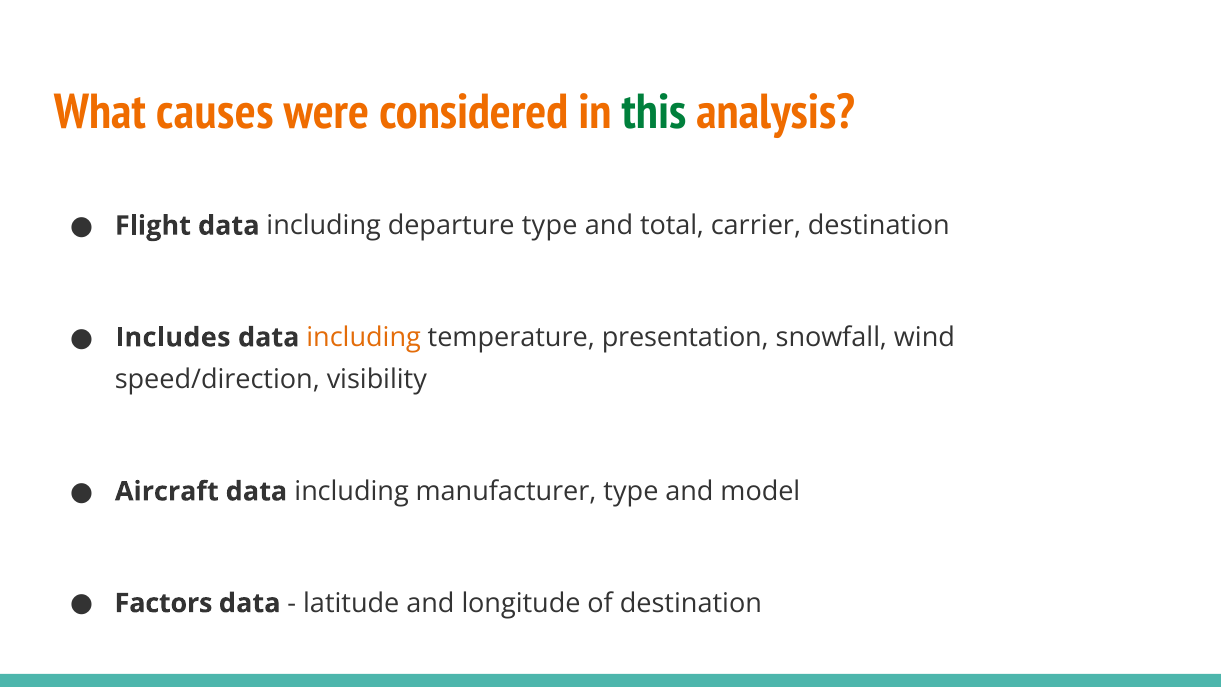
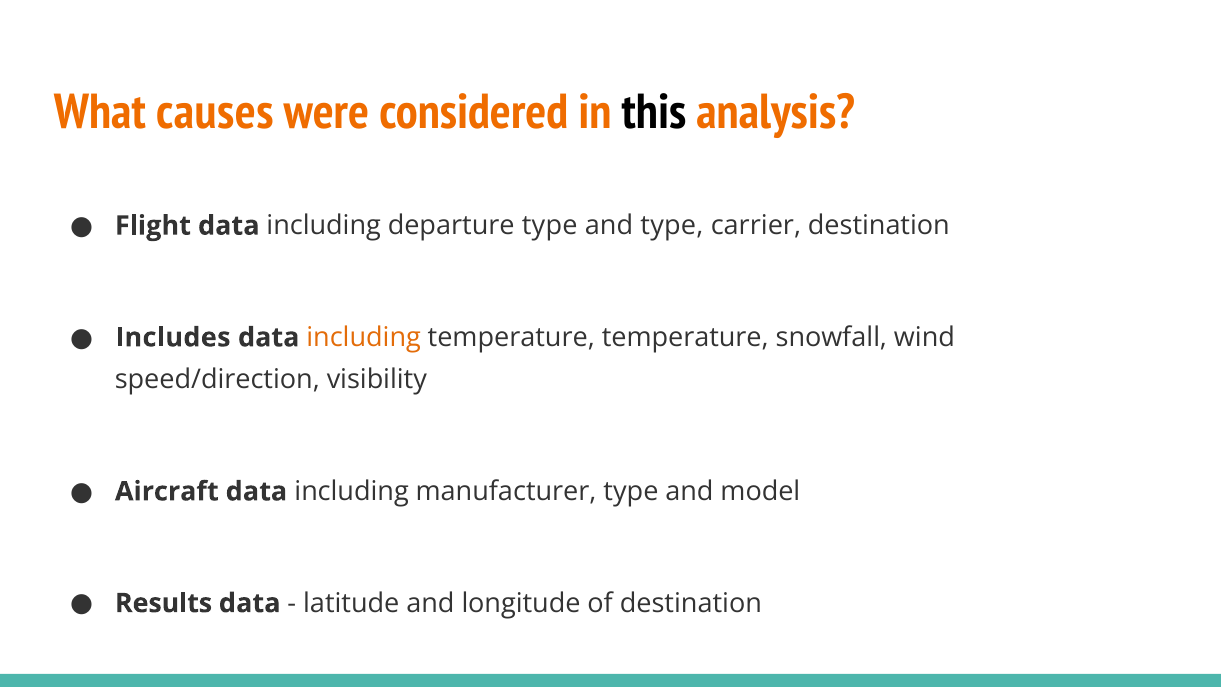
this colour: green -> black (654, 112)
and total: total -> type (672, 226)
temperature presentation: presentation -> temperature (685, 337)
Factors: Factors -> Results (164, 603)
